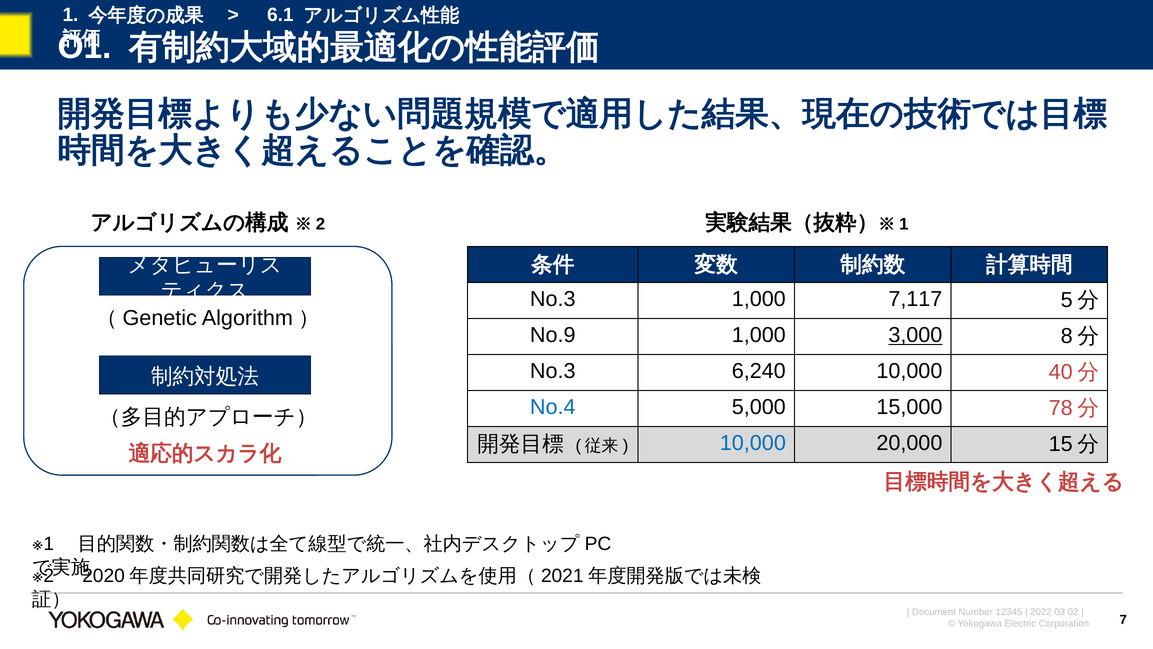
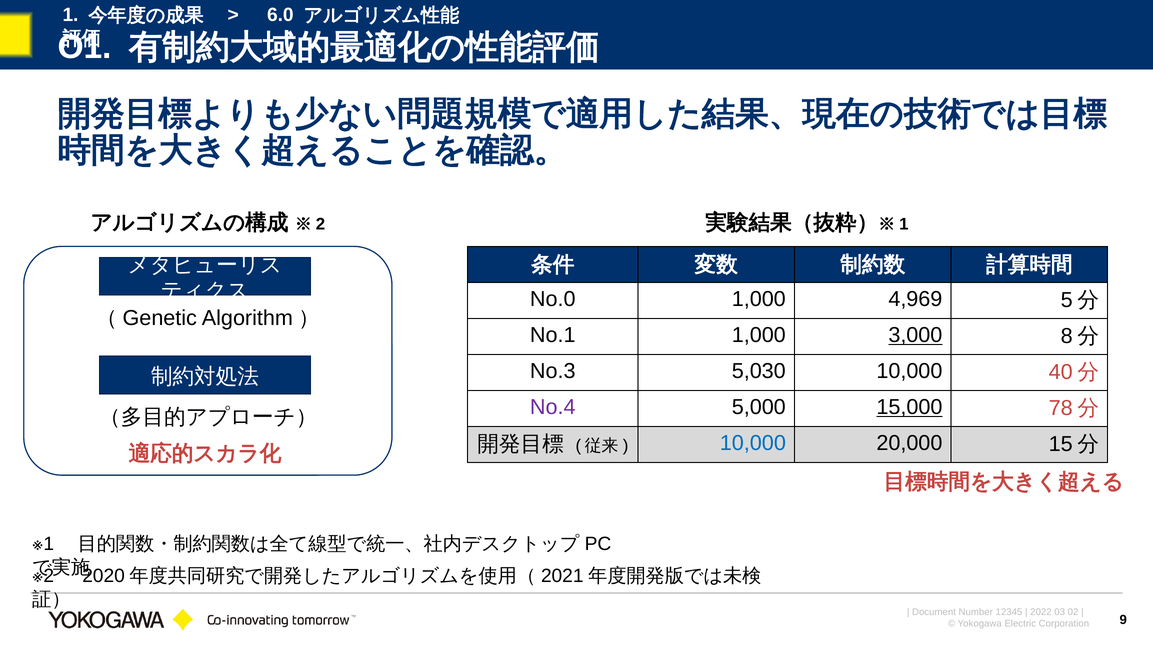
6.1: 6.1 -> 6.0 (280, 15)
No.3: No.3 -> No.0 (553, 299)
7,117: 7,117 -> 4,969 (915, 299)
No.9: No.9 -> No.1 (553, 335)
6,240: 6,240 -> 5,030 (759, 371)
No.4 colour: blue -> purple (553, 407)
15,000 underline: none -> present (909, 407)
7: 7 -> 9 (1123, 619)
